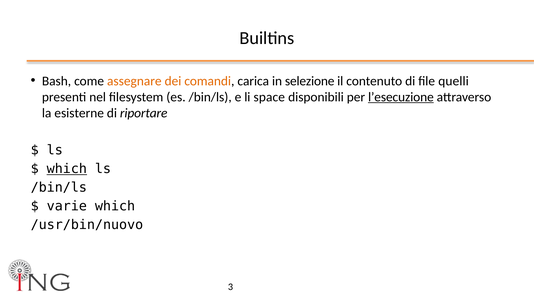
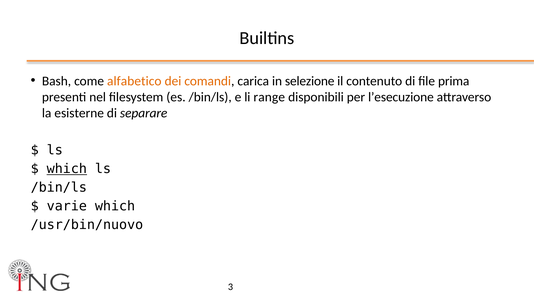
assegnare: assegnare -> alfabetico (134, 81)
quelli: quelli -> prima (454, 81)
space: space -> range (269, 97)
l’esecuzione underline: present -> none (401, 97)
riportare: riportare -> separare (144, 113)
